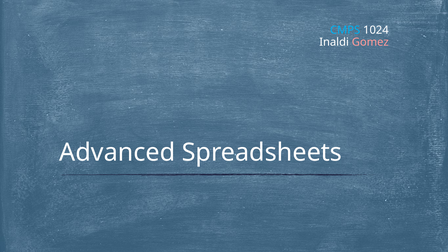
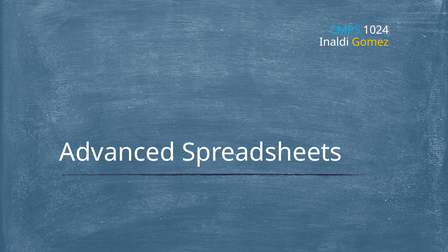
Gomez colour: pink -> yellow (370, 42)
